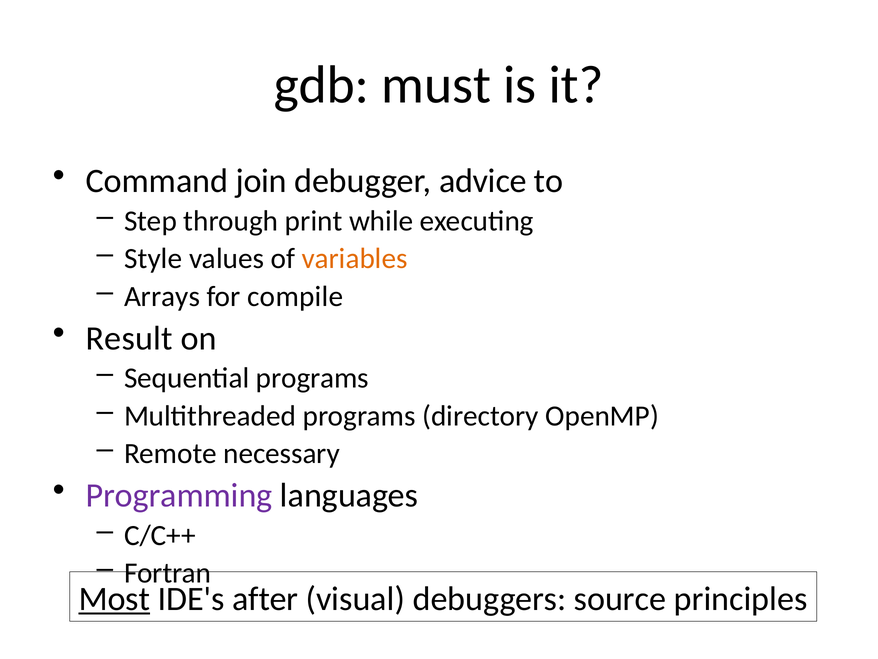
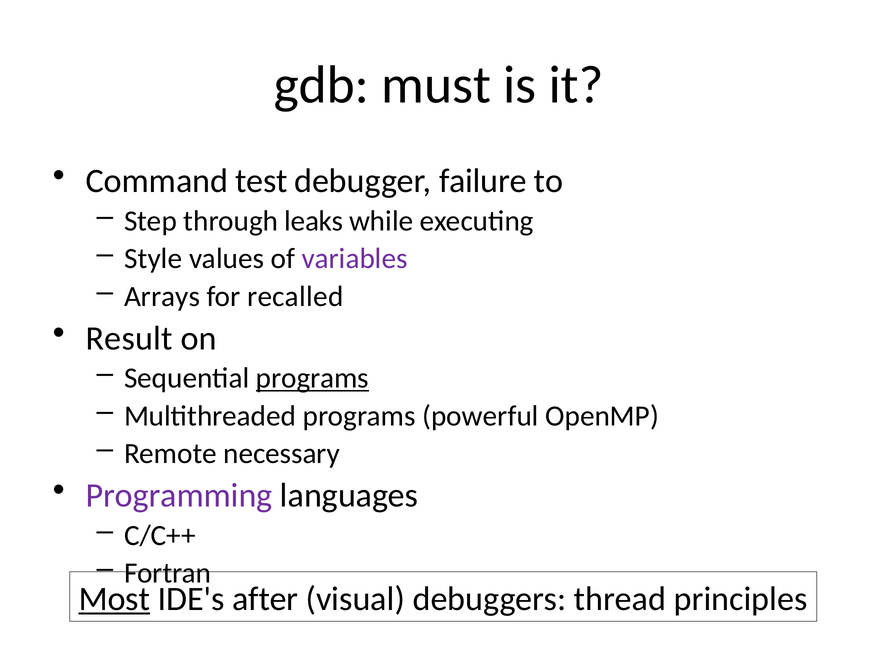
join: join -> test (261, 181)
advice: advice -> failure (483, 181)
print: print -> leaks (314, 221)
variables colour: orange -> purple (355, 258)
compile: compile -> recalled (295, 296)
programs underline: none -> present (312, 378)
directory: directory -> powerful (480, 416)
source: source -> thread (620, 598)
